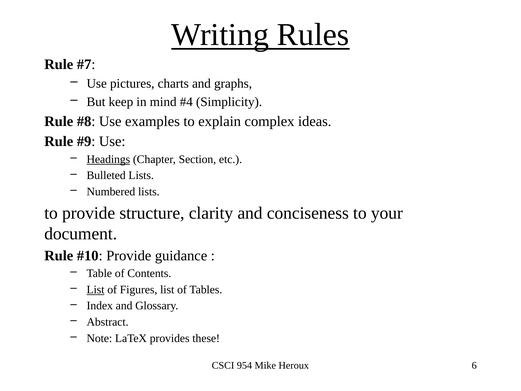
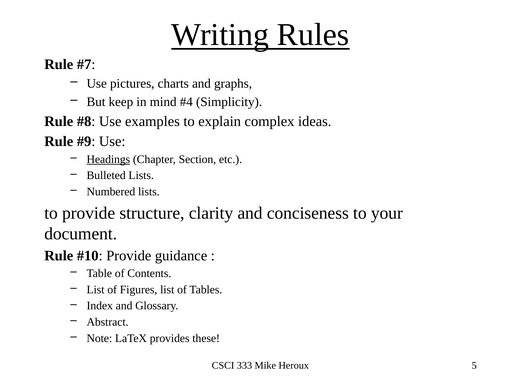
List underline: present -> none (96, 289)
954: 954 -> 333 (244, 365)
6: 6 -> 5 (474, 365)
